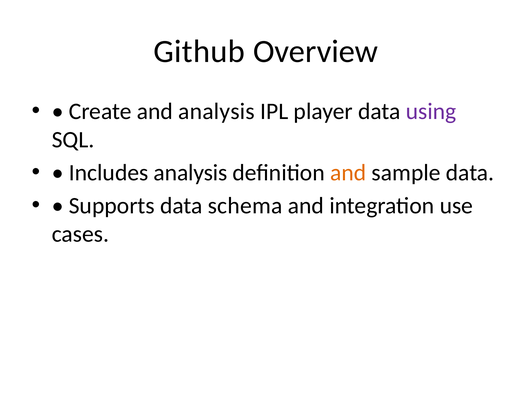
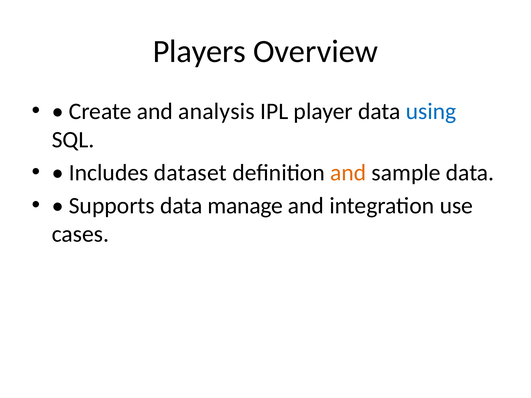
Github: Github -> Players (199, 51)
using colour: purple -> blue (431, 111)
Includes analysis: analysis -> dataset (190, 173)
schema: schema -> manage (245, 206)
